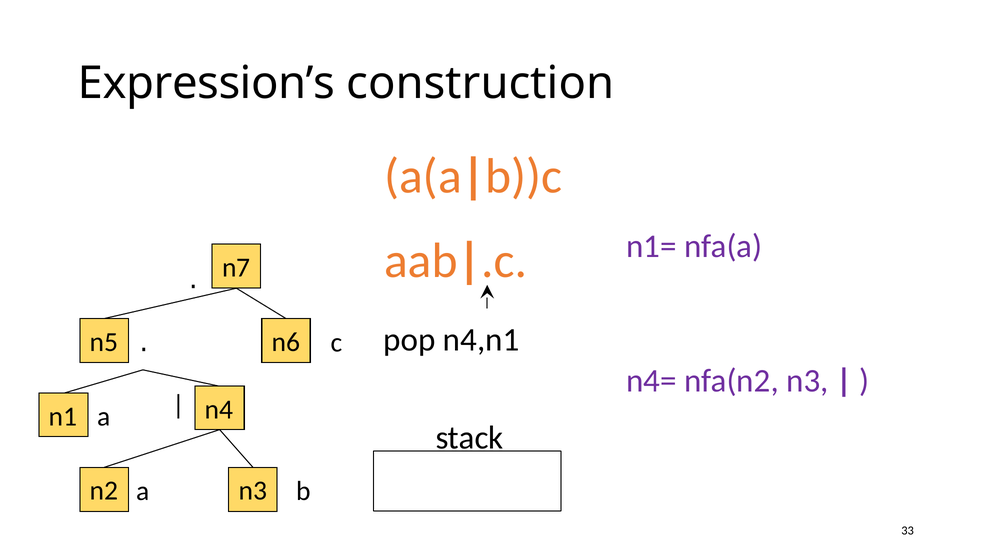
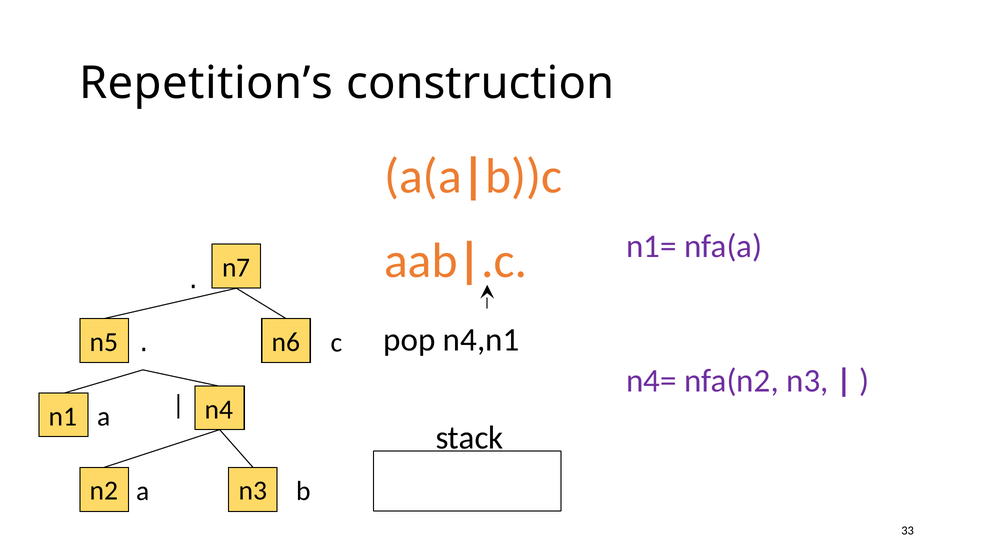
Expression’s: Expression’s -> Repetition’s (206, 83)
